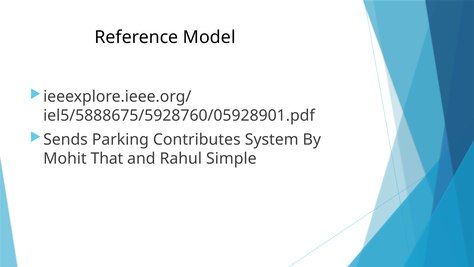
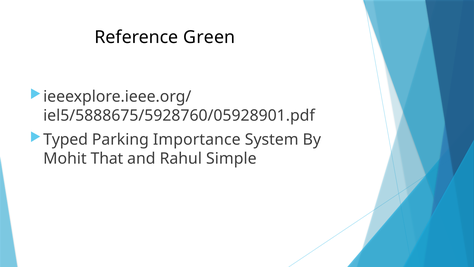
Model: Model -> Green (209, 37)
Sends: Sends -> Typed (66, 139)
Contributes: Contributes -> Importance (197, 139)
